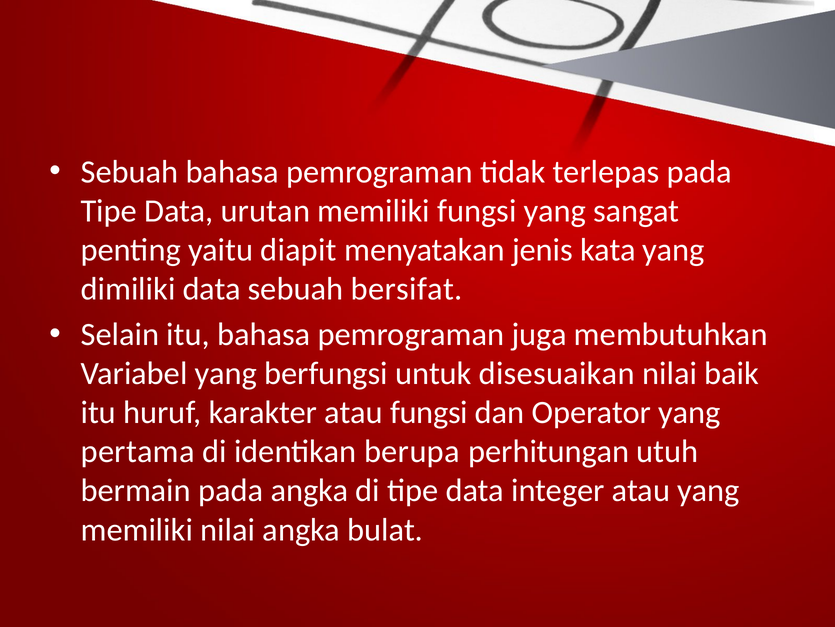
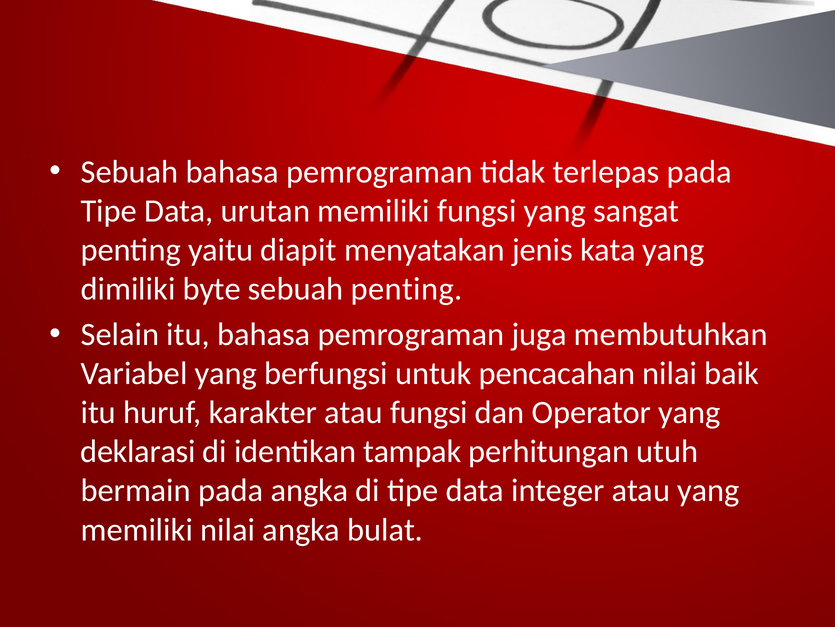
dimiliki data: data -> byte (212, 289)
sebuah bersifat: bersifat -> penting (407, 289)
disesuaikan: disesuaikan -> pencacahan (557, 373)
pertama: pertama -> deklarasi (138, 451)
berupa: berupa -> tampak (412, 451)
